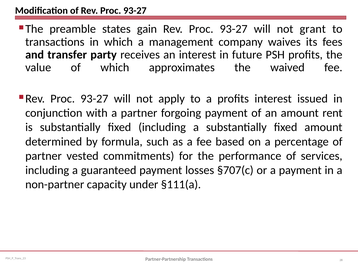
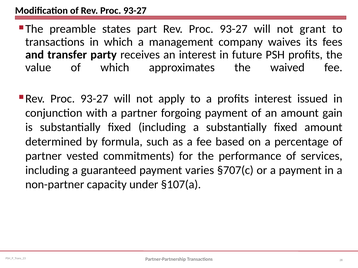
gain: gain -> part (147, 29)
rent: rent -> gain (332, 113)
losses: losses -> varies (200, 170)
§111(a: §111(a -> §107(a (181, 185)
